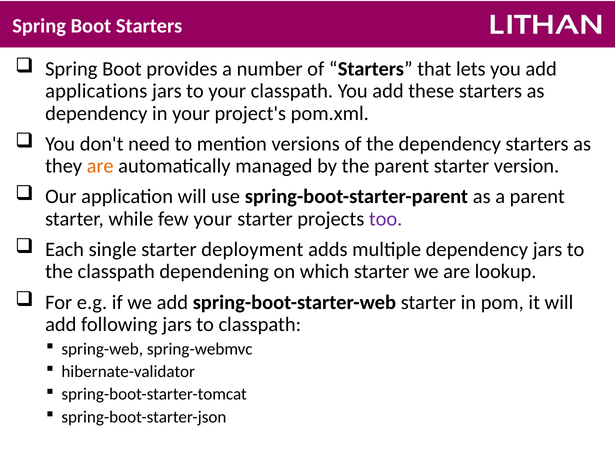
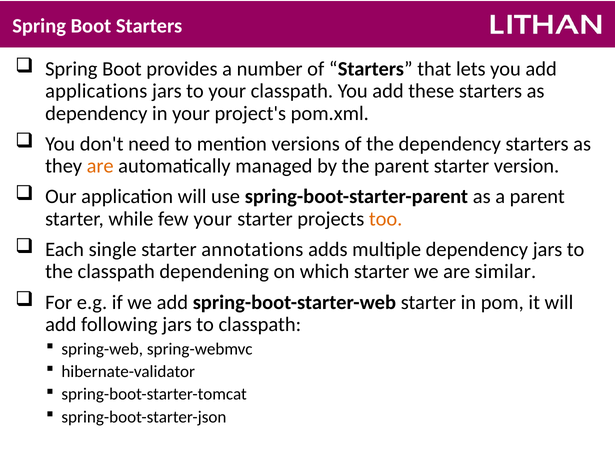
too colour: purple -> orange (386, 219)
deployment: deployment -> annotations (252, 250)
lookup: lookup -> similar (505, 272)
